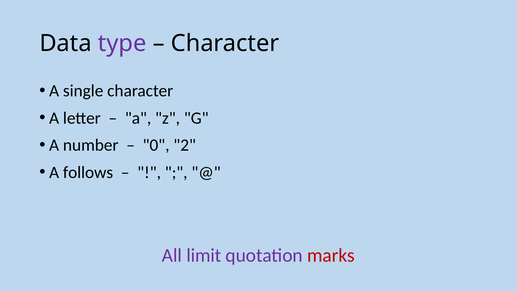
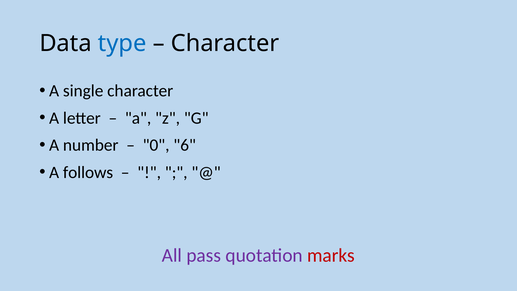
type colour: purple -> blue (122, 43)
2: 2 -> 6 (185, 145)
limit: limit -> pass (204, 255)
